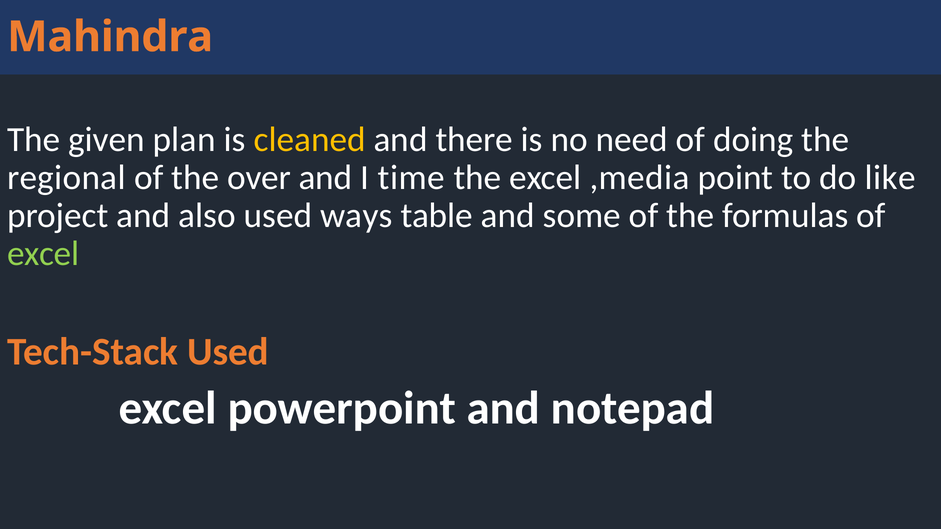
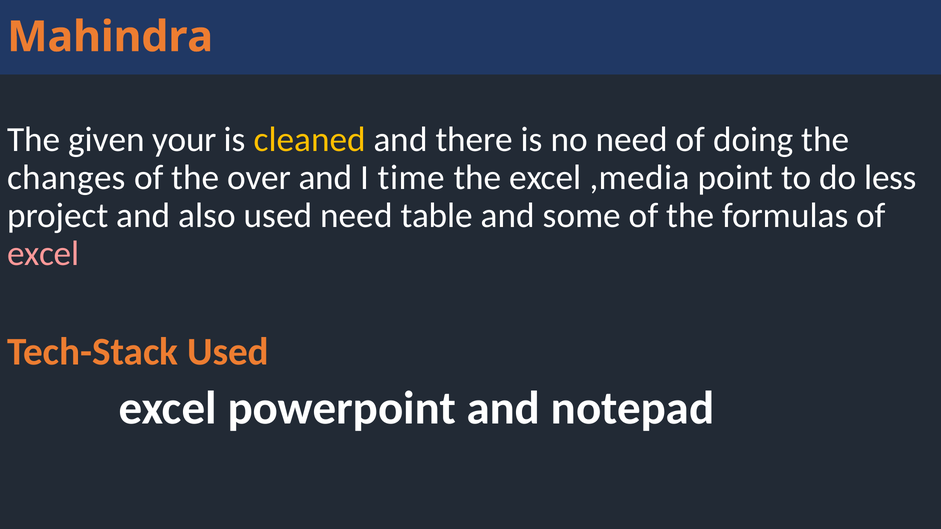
plan: plan -> your (184, 140)
regional: regional -> changes (66, 178)
like: like -> less (891, 178)
used ways: ways -> need (356, 216)
excel colour: light green -> pink (43, 254)
